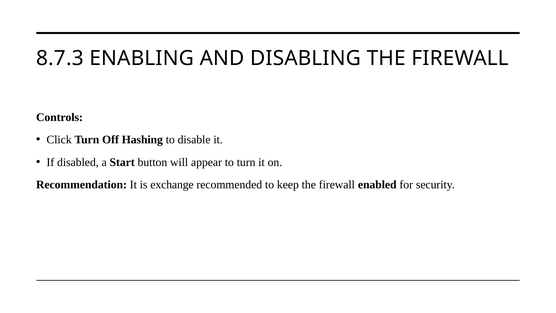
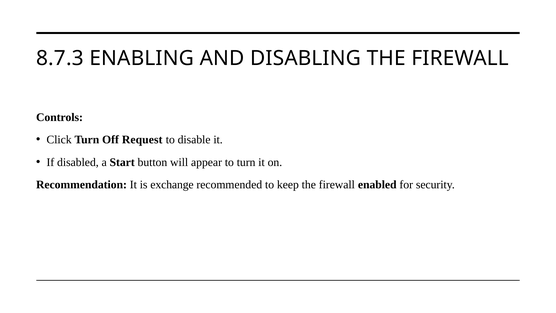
Hashing: Hashing -> Request (142, 140)
